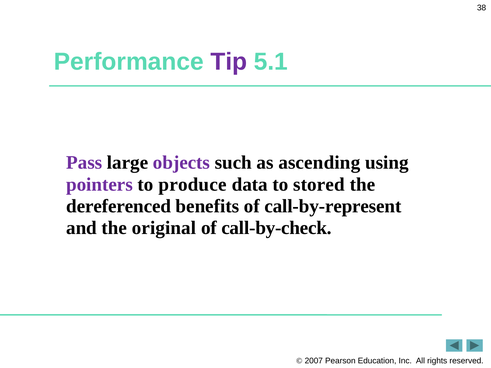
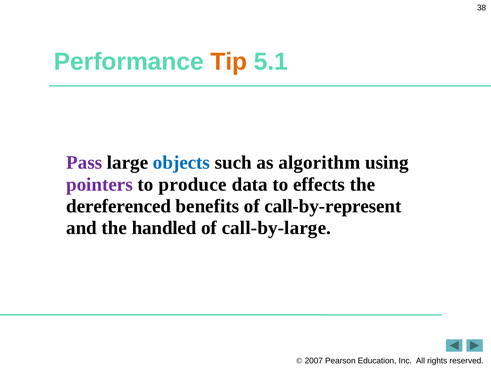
Tip colour: purple -> orange (229, 62)
objects colour: purple -> blue (181, 163)
ascending: ascending -> algorithm (319, 163)
stored: stored -> effects (319, 185)
original: original -> handled (164, 228)
call-by-check: call-by-check -> call-by-large (276, 228)
